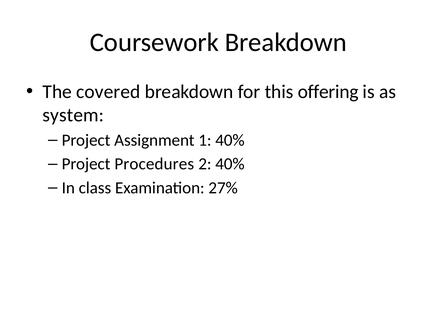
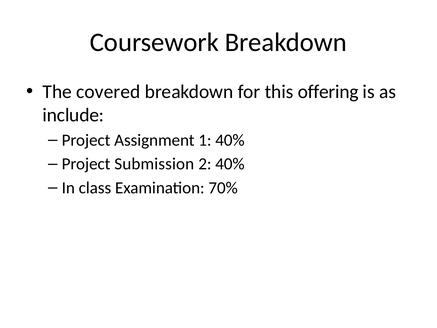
system: system -> include (73, 115)
Procedures: Procedures -> Submission (154, 164)
27%: 27% -> 70% (223, 188)
